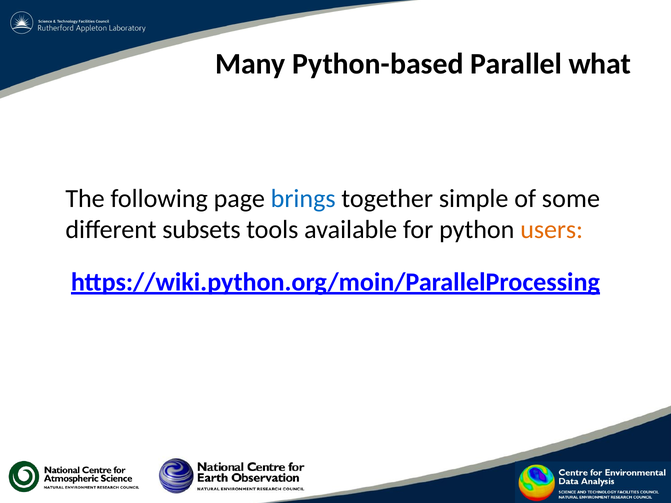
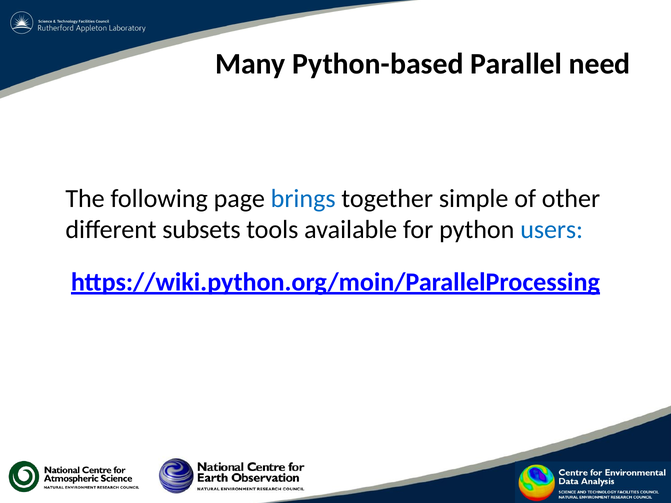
what: what -> need (600, 64)
some: some -> other (571, 198)
users colour: orange -> blue (552, 230)
